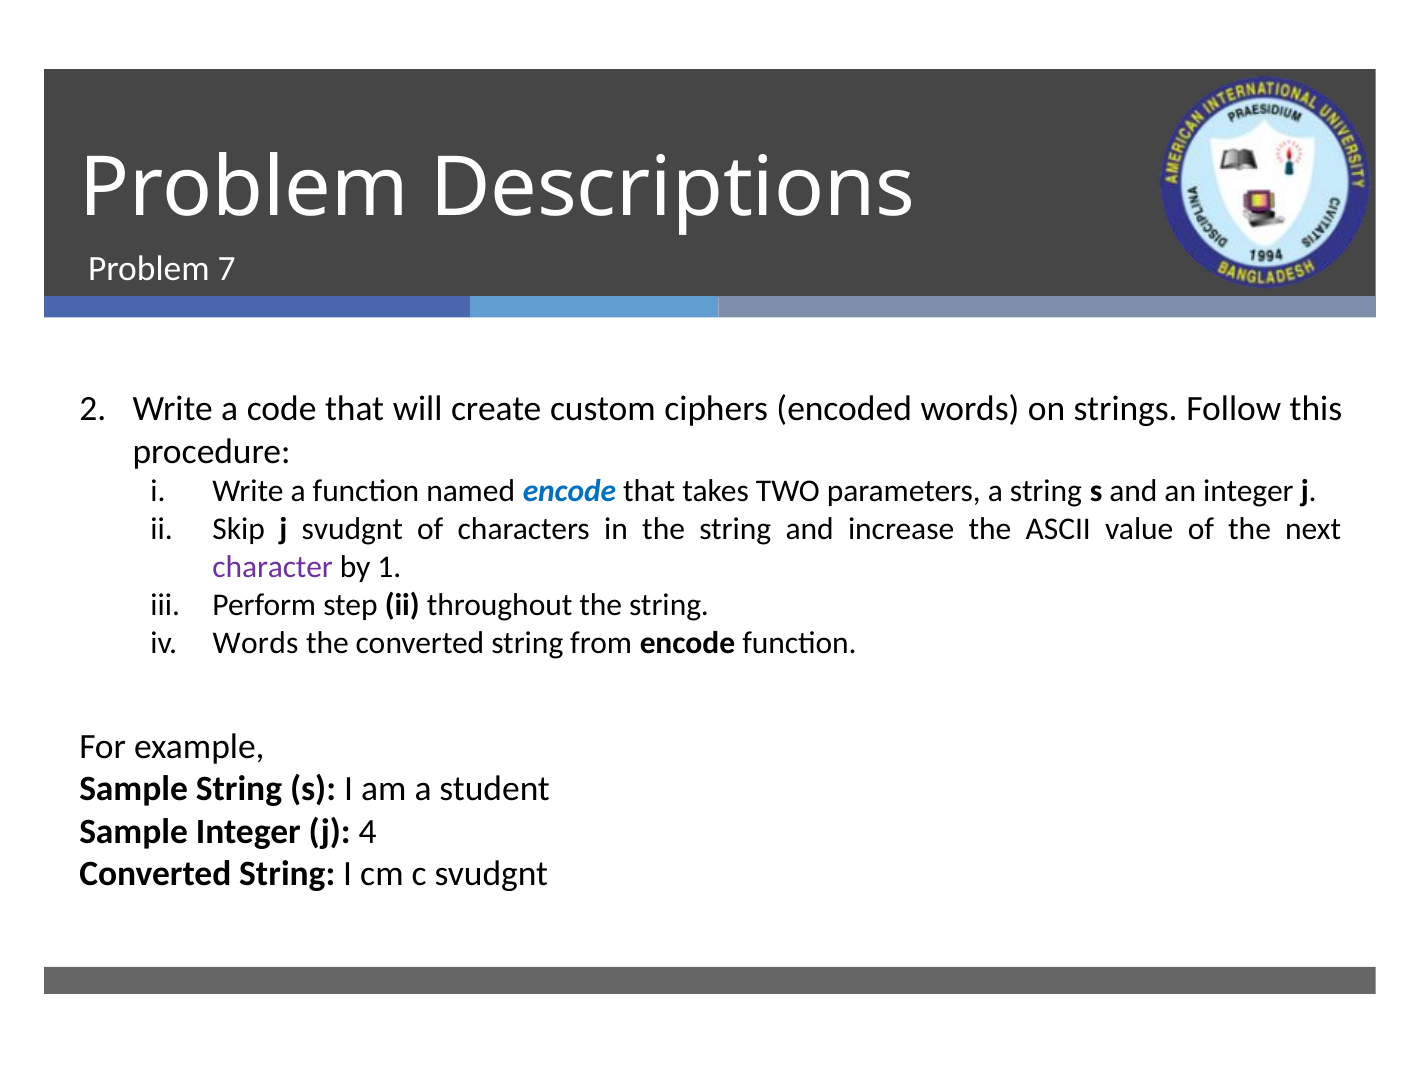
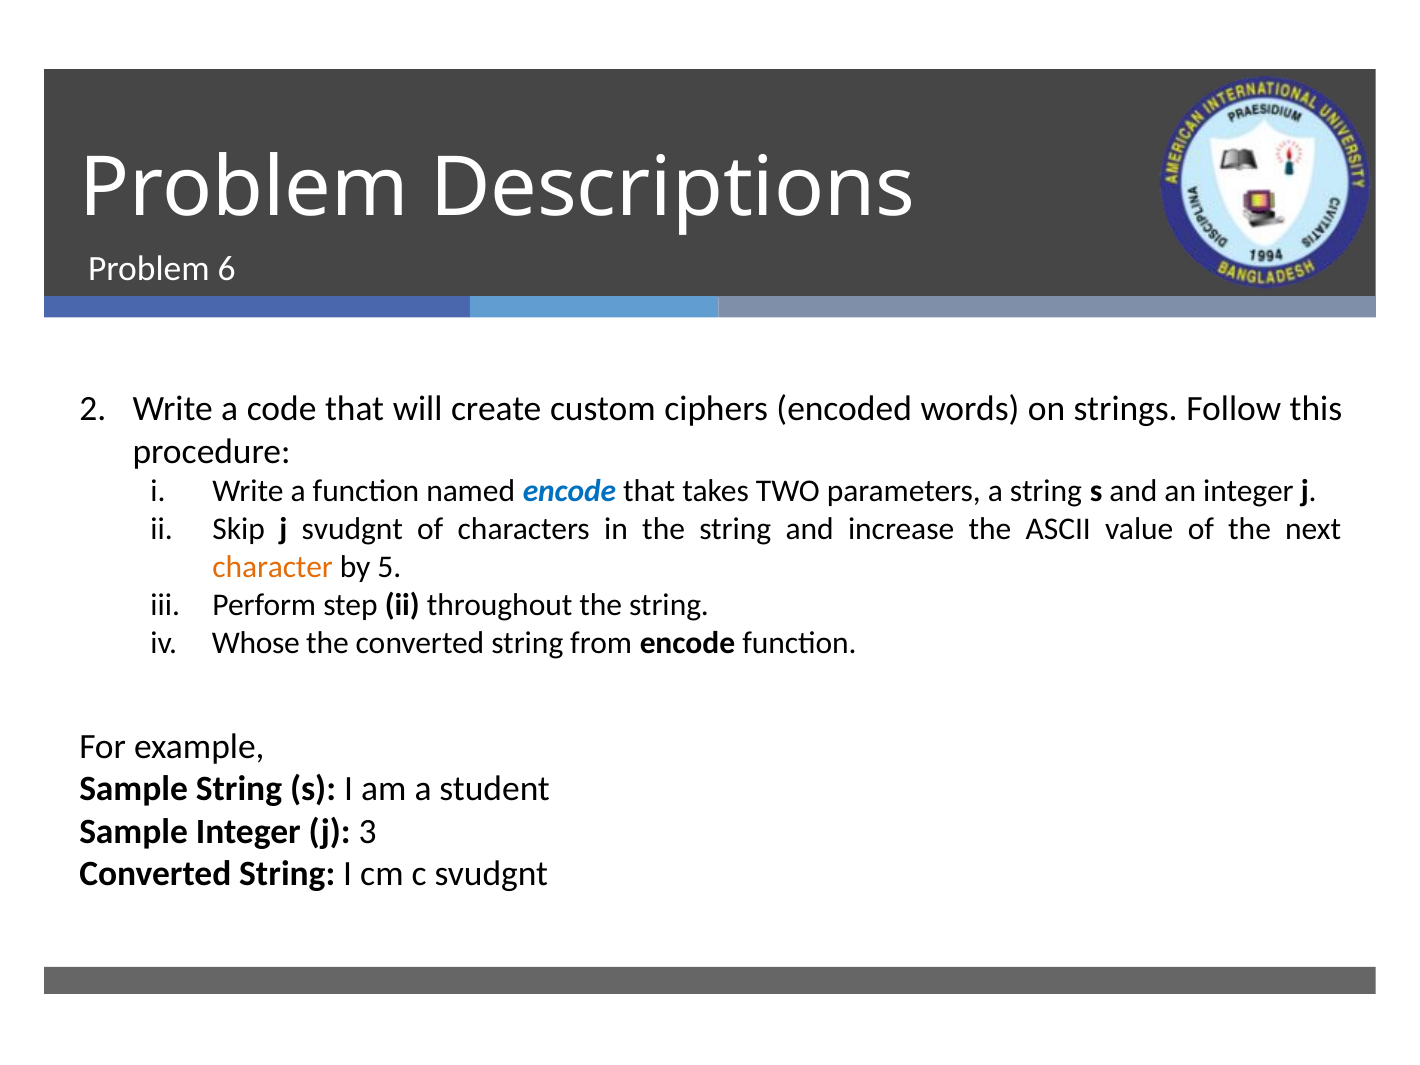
7: 7 -> 6 (227, 269)
character colour: purple -> orange (273, 567)
1: 1 -> 5 (389, 567)
Words: Words -> Whose (256, 643)
4: 4 -> 3 (368, 832)
